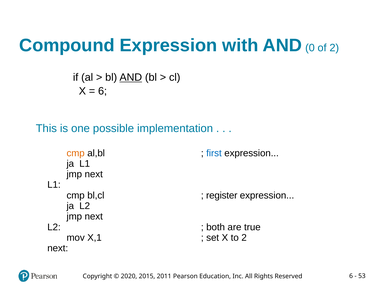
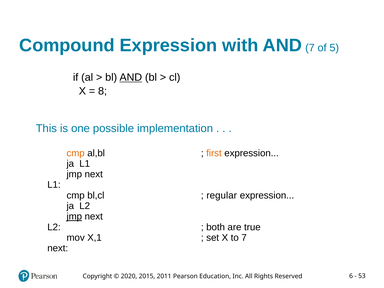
AND 0: 0 -> 7 (310, 48)
of 2: 2 -> 5 (334, 48)
6: 6 -> 8 (103, 91)
first colour: blue -> orange (214, 153)
register: register -> regular (222, 195)
jmp underline: none -> present (74, 217)
to 2: 2 -> 7 (244, 238)
